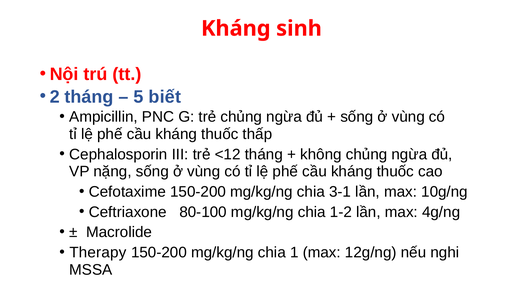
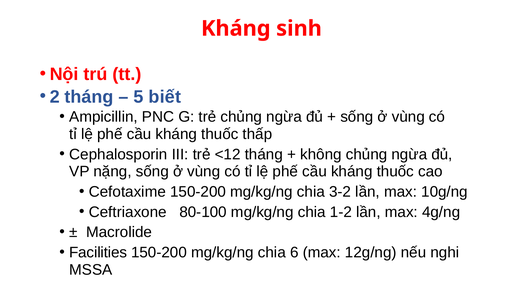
3-1: 3-1 -> 3-2 (340, 192)
Therapy: Therapy -> Facilities (98, 253)
1: 1 -> 6 (294, 253)
